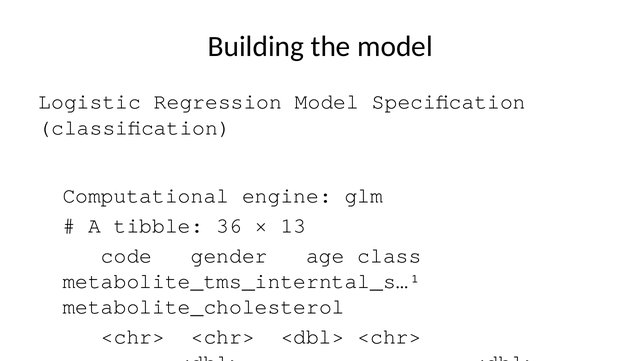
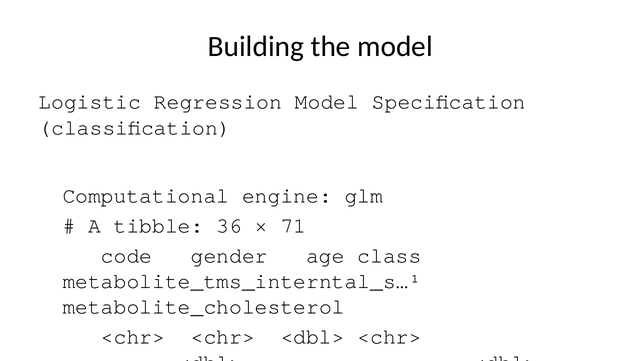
13: 13 -> 71 (293, 225)
